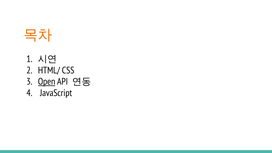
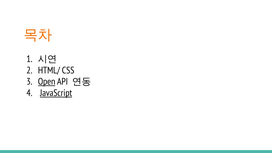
JavaScript underline: none -> present (56, 93)
